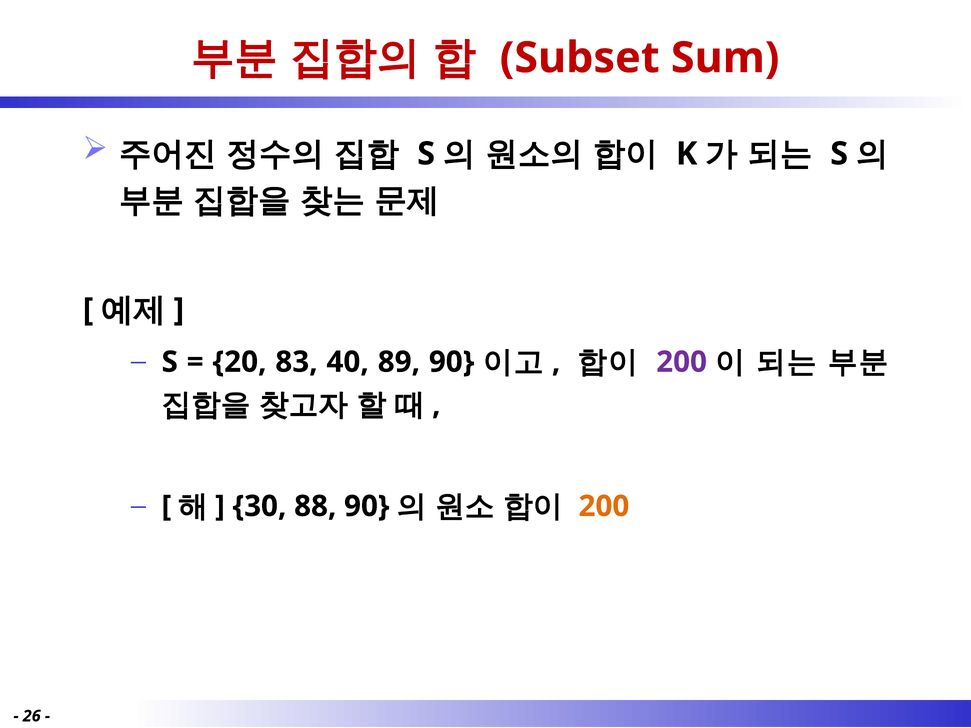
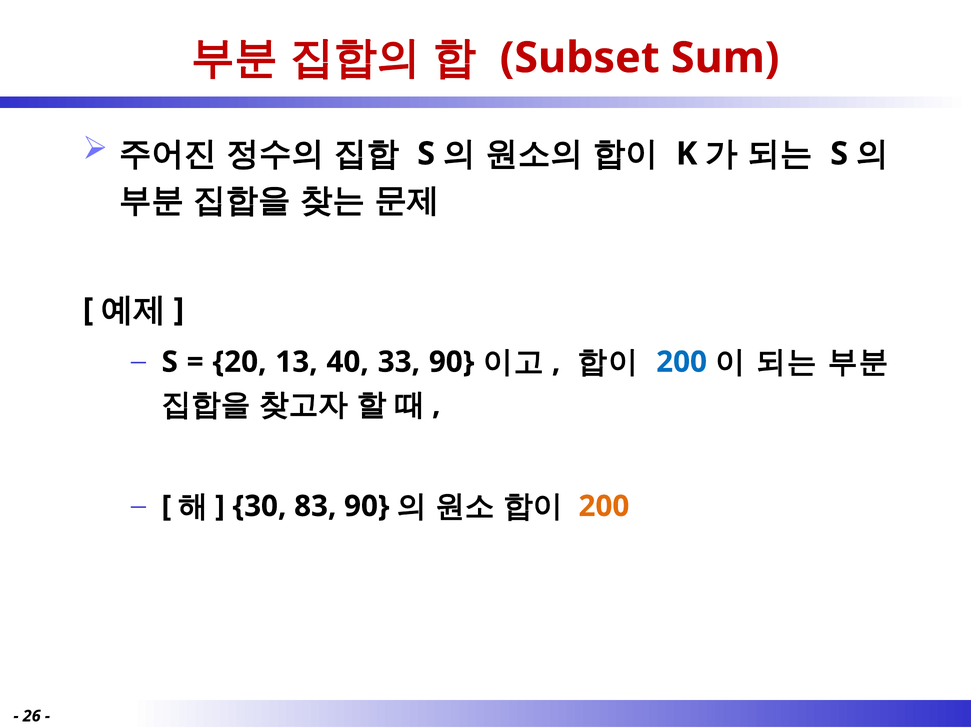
83: 83 -> 13 (296, 362)
89: 89 -> 33 (399, 362)
200 colour: purple -> blue (682, 362)
88: 88 -> 83 (315, 506)
